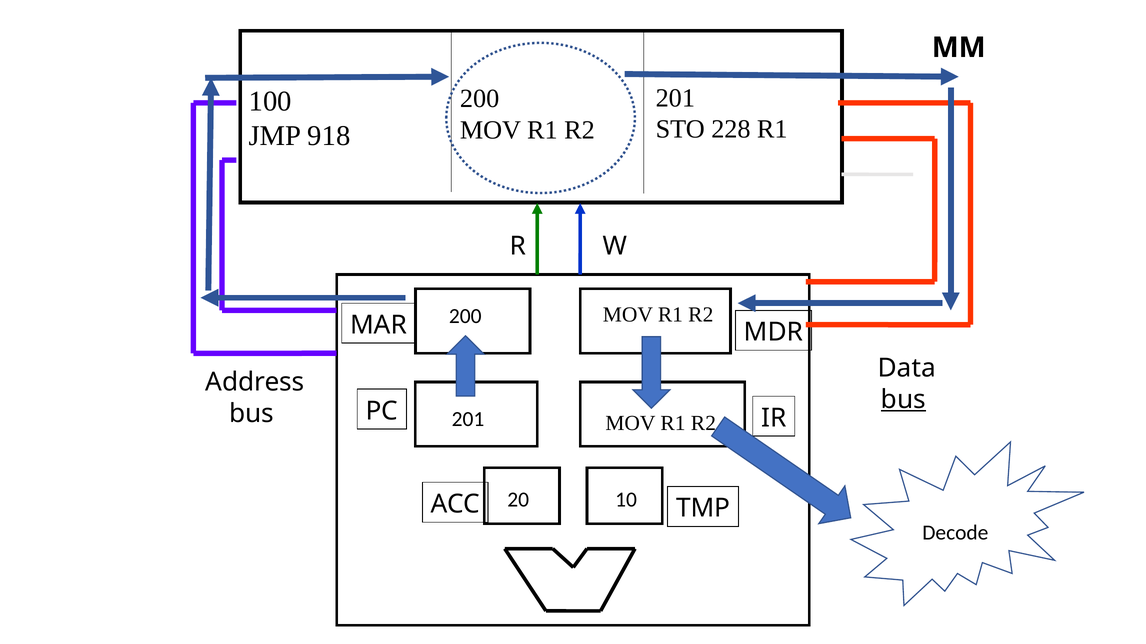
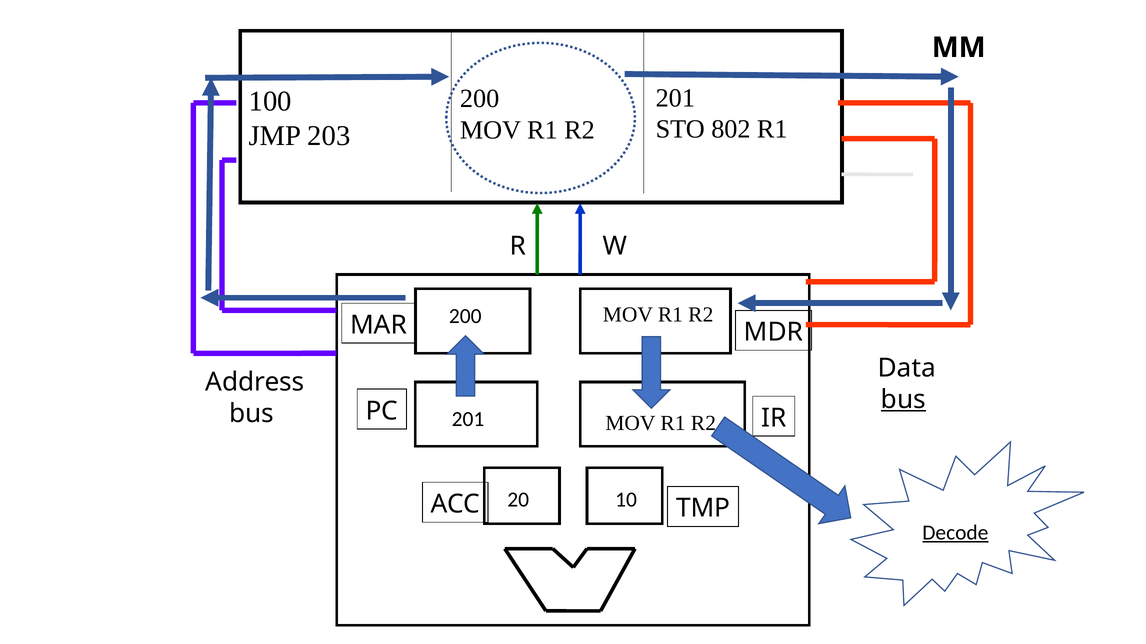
228: 228 -> 802 (731, 129)
918: 918 -> 203 (329, 136)
Decode underline: none -> present (955, 533)
